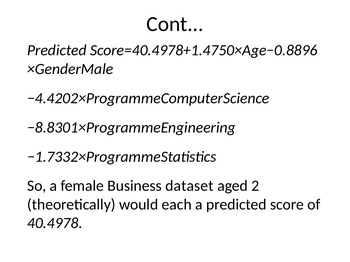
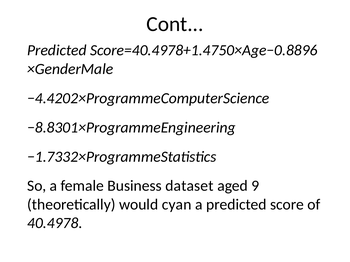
2: 2 -> 9 (255, 186)
each: each -> cyan (177, 205)
